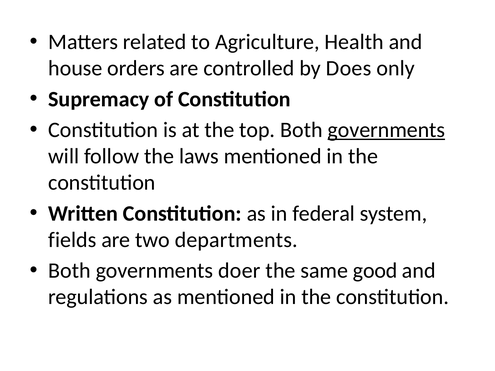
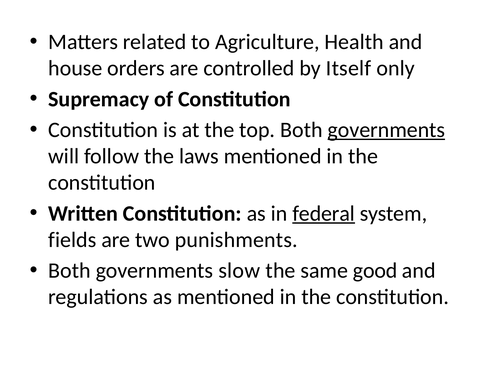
Does: Does -> Itself (349, 68)
federal underline: none -> present (324, 214)
departments: departments -> punishments (236, 240)
doer: doer -> slow (239, 271)
